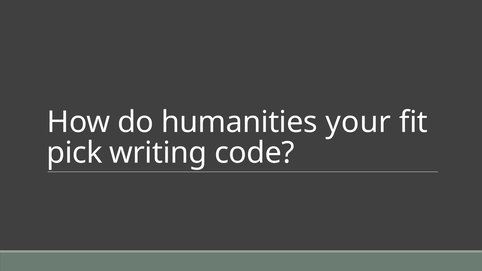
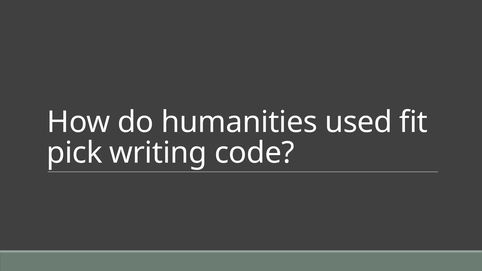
your: your -> used (359, 122)
